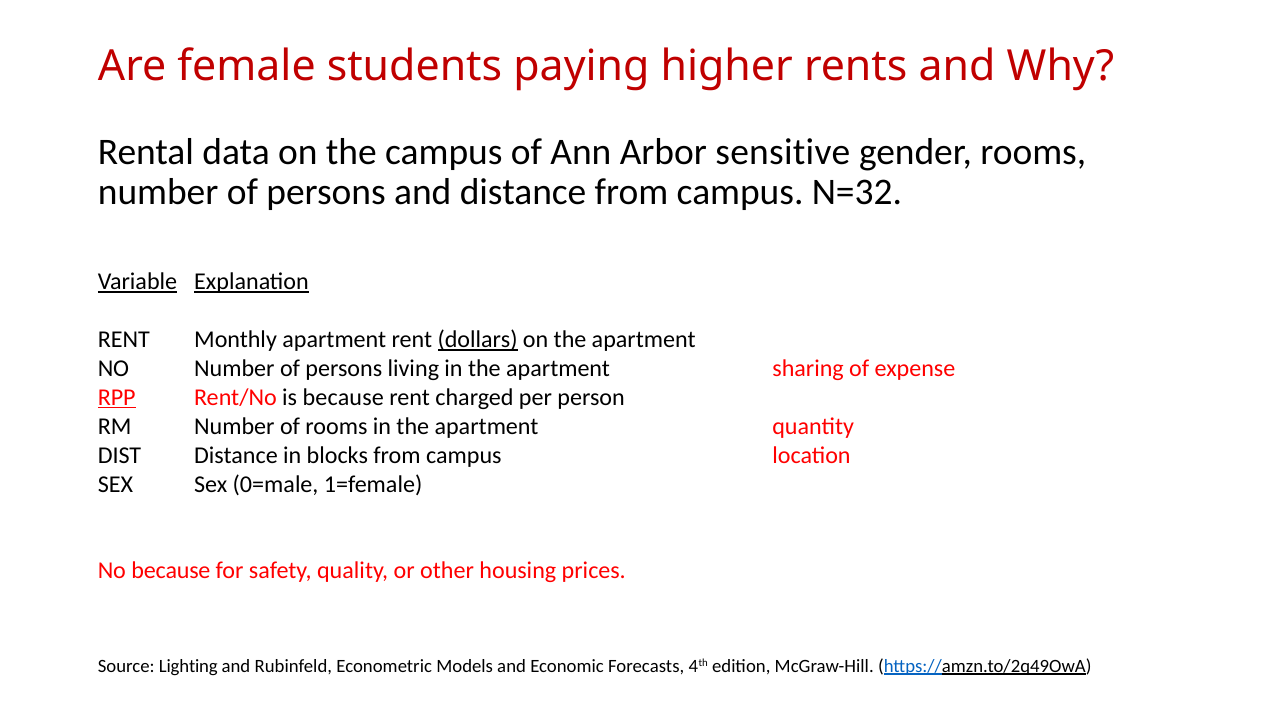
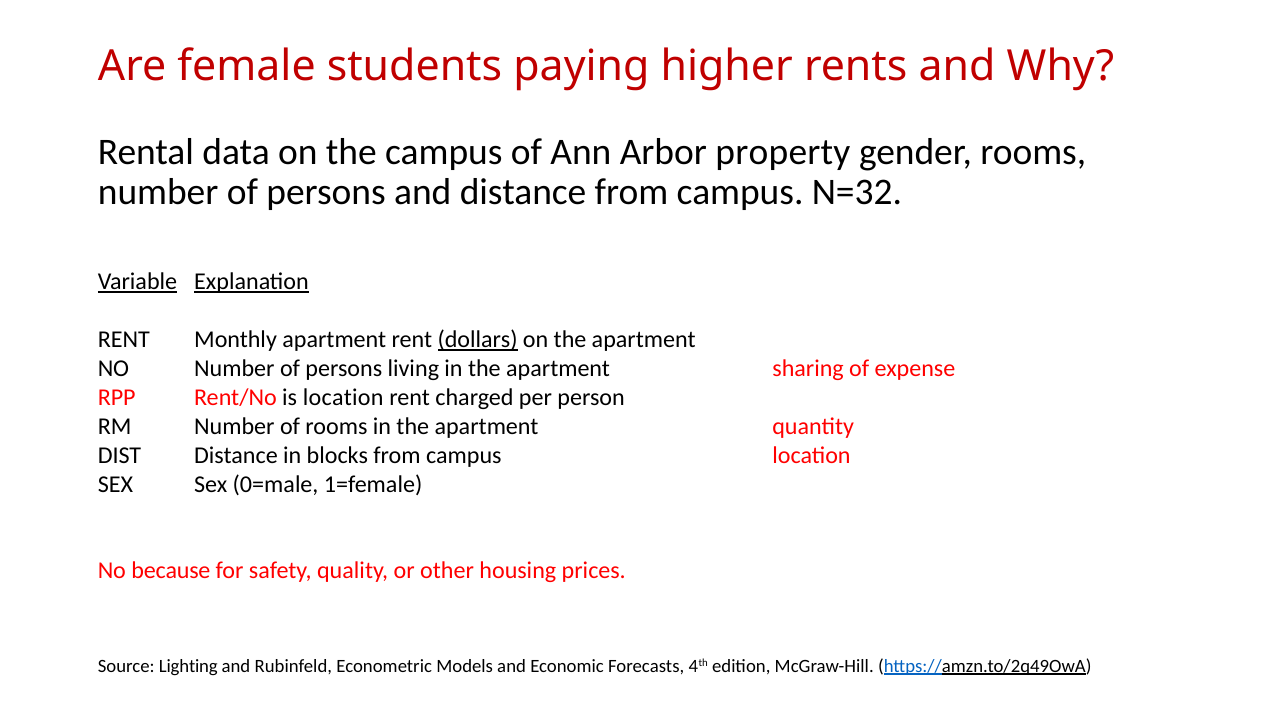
sensitive: sensitive -> property (783, 152)
RPP underline: present -> none (117, 397)
is because: because -> location (343, 397)
